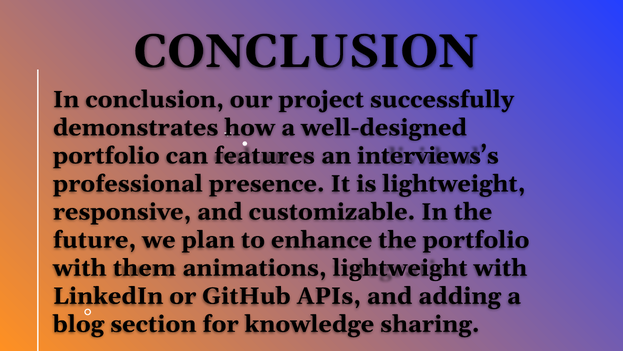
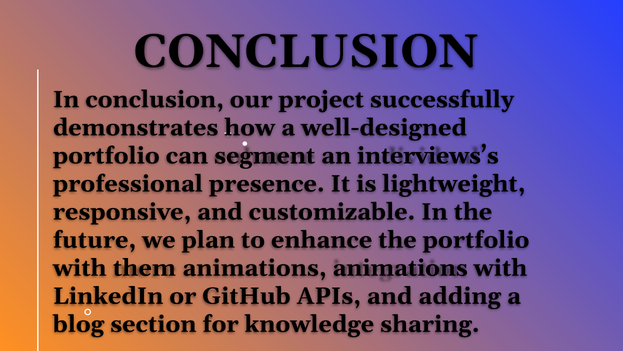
features: features -> segment (265, 155)
animations lightweight: lightweight -> animations (400, 268)
